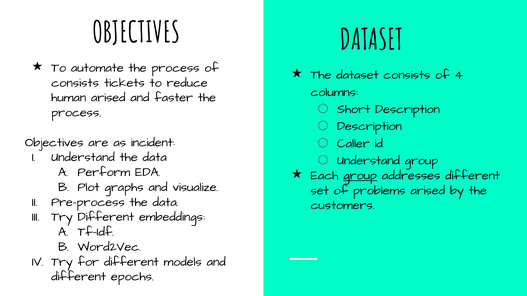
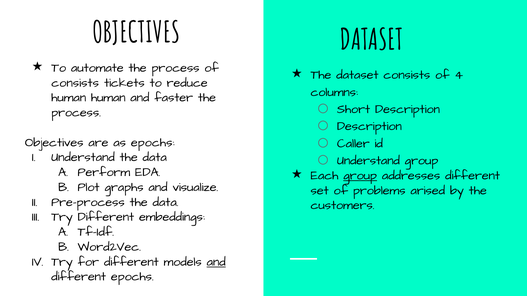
human arised: arised -> human (108, 98)
as incident: incident -> epochs (153, 143)
and underline: none -> present (216, 262)
